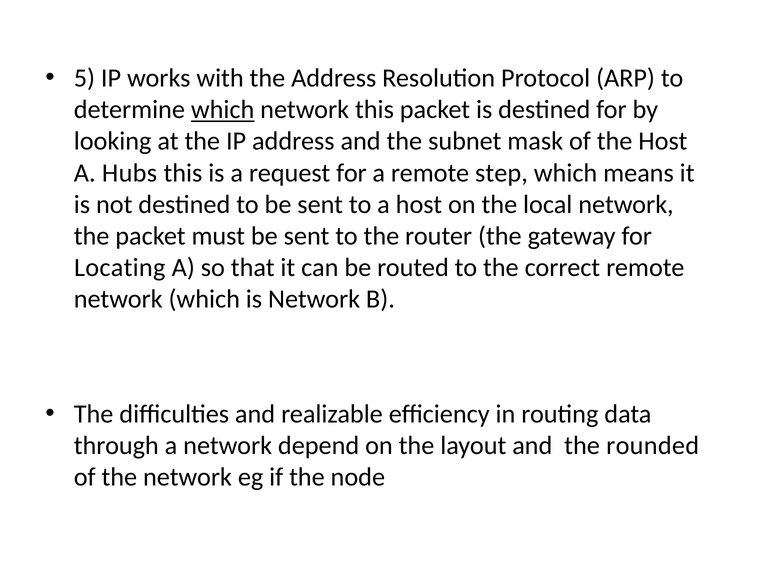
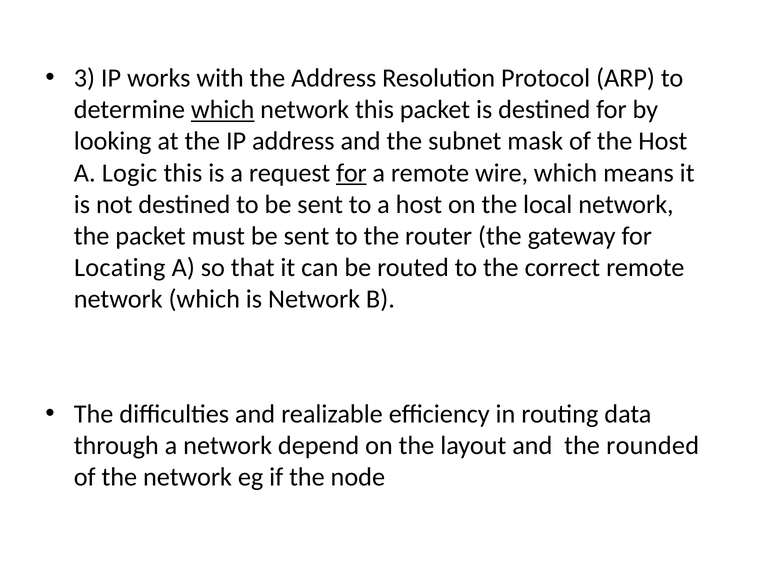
5: 5 -> 3 (84, 78)
Hubs: Hubs -> Logic (130, 173)
for underline: none -> present (351, 173)
step: step -> wire (502, 173)
